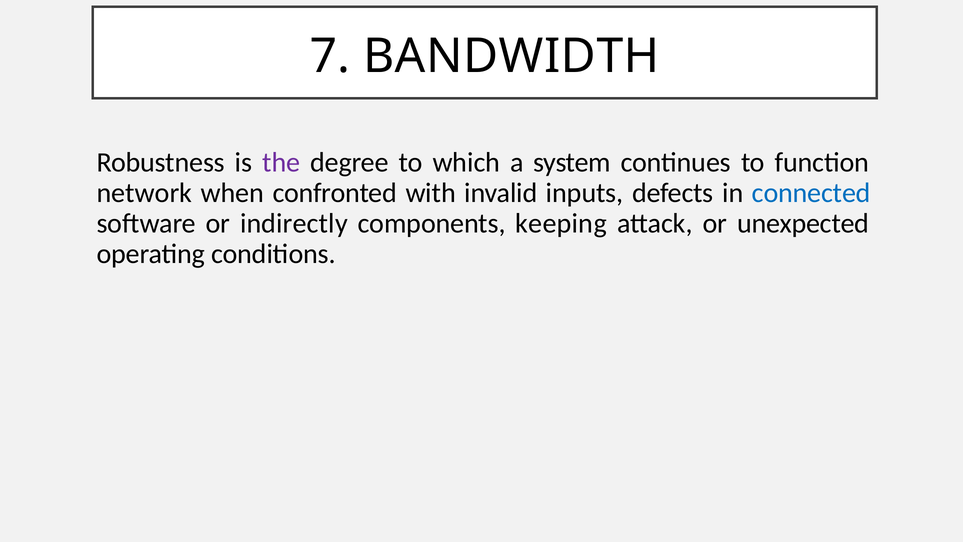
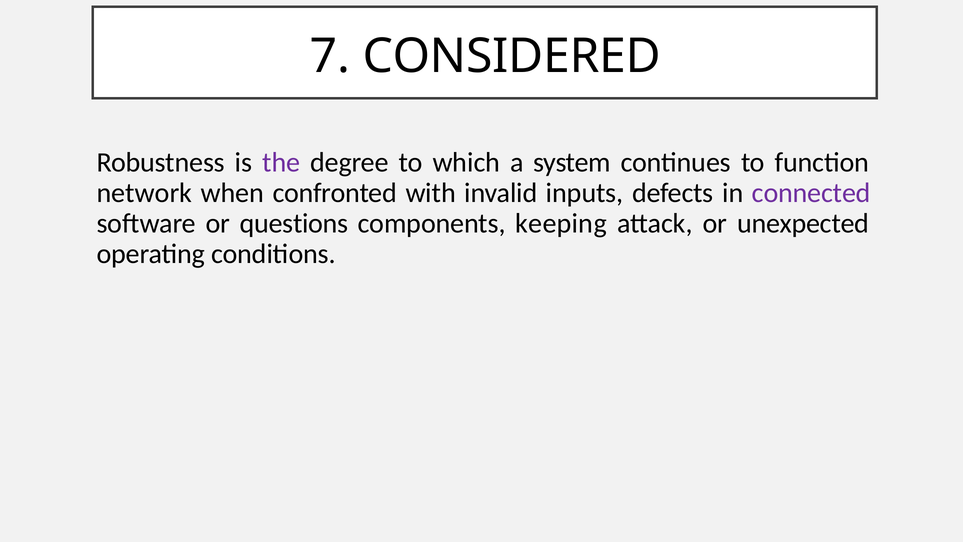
BANDWIDTH: BANDWIDTH -> CONSIDERED (512, 56)
connected colour: blue -> purple (811, 193)
indirectly: indirectly -> questions (294, 223)
